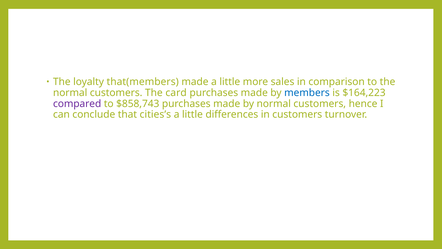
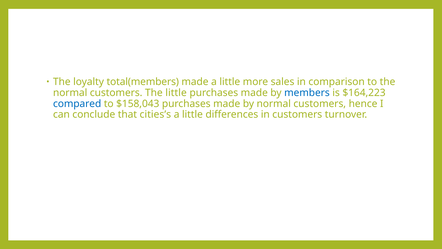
that(members: that(members -> total(members (143, 82)
The card: card -> little (176, 93)
compared colour: purple -> blue (77, 104)
$858,743: $858,743 -> $158,043 (138, 104)
